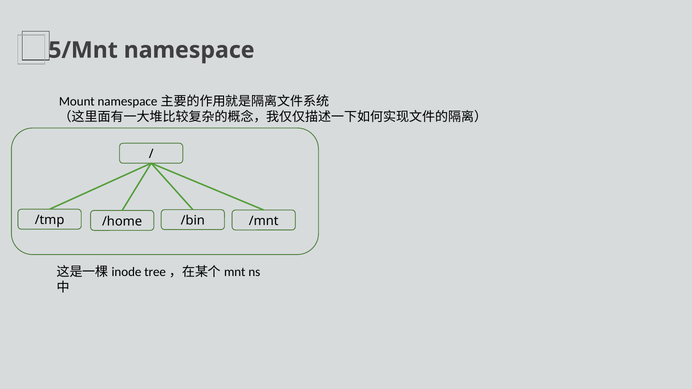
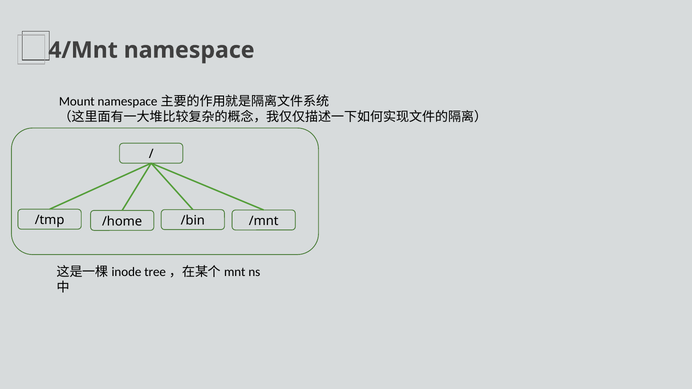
5/Mnt: 5/Mnt -> 4/Mnt (83, 50)
